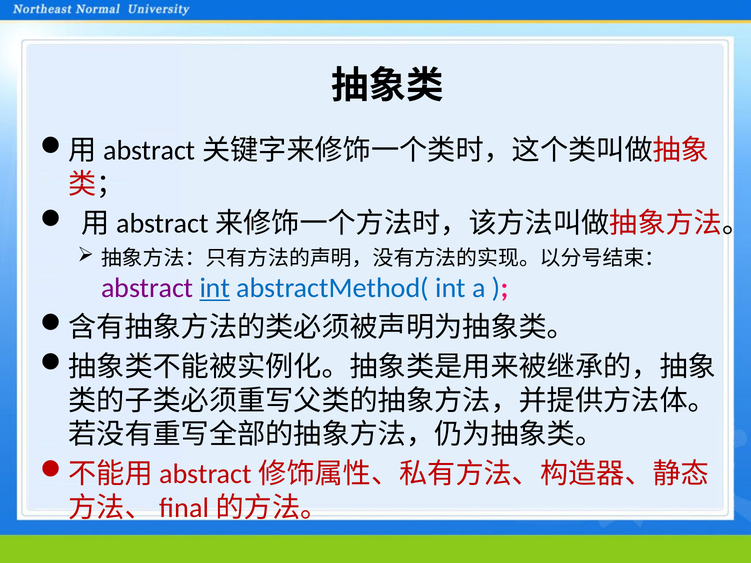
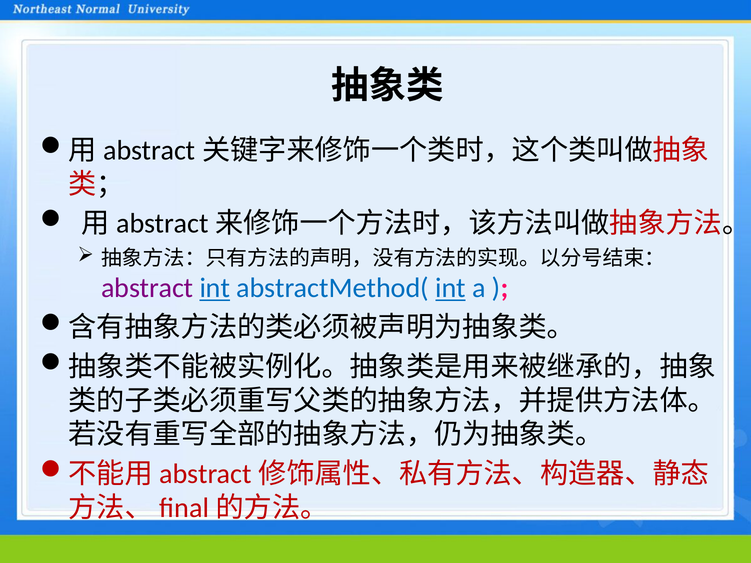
int underline: none -> present (451, 288)
